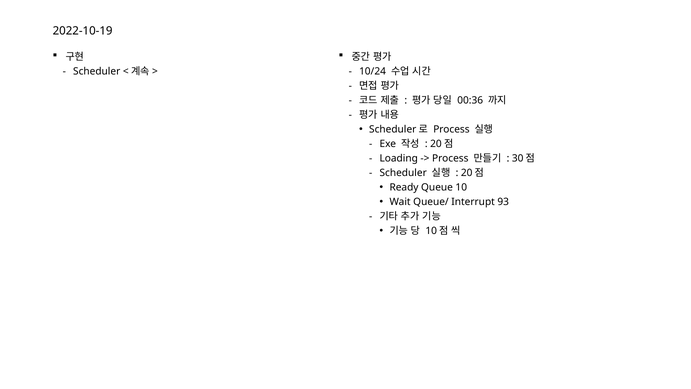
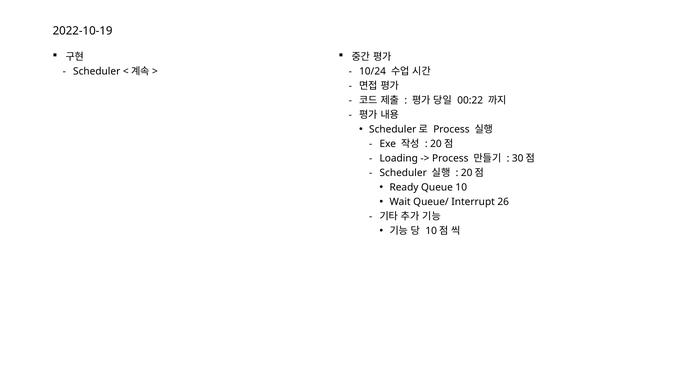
00:36: 00:36 -> 00:22 (470, 100)
93: 93 -> 26 (503, 202)
